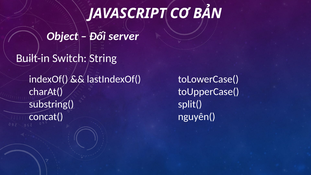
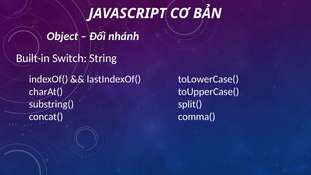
server: server -> nhánh (124, 36)
nguyên(: nguyên( -> comma( (197, 117)
